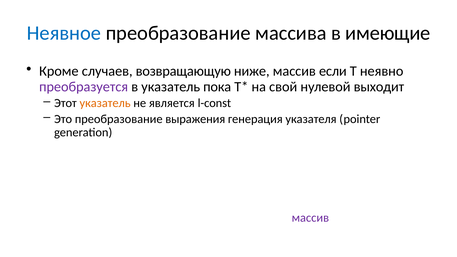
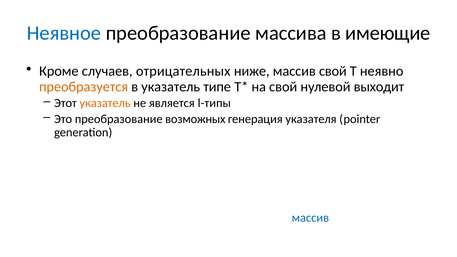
возвращающую: возвращающую -> отрицательных (183, 71)
массив если: если -> свой (333, 71)
преобразуется colour: purple -> orange (84, 87)
пока: пока -> типе (217, 87)
l-const: l-const -> l-типы (214, 103)
выражения: выражения -> возможных (195, 119)
массив colour: purple -> blue (310, 218)
